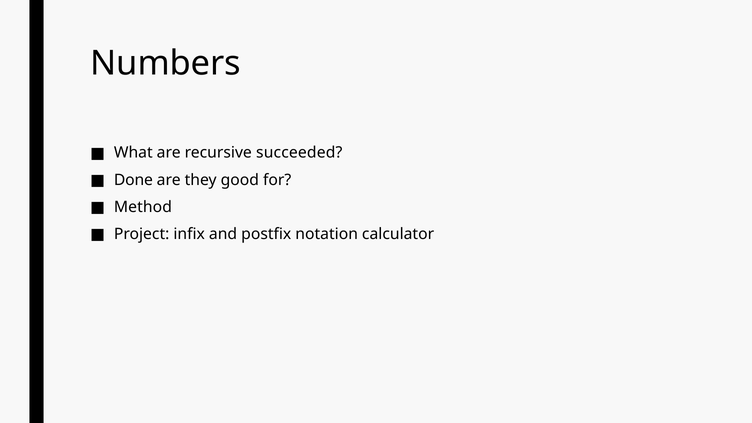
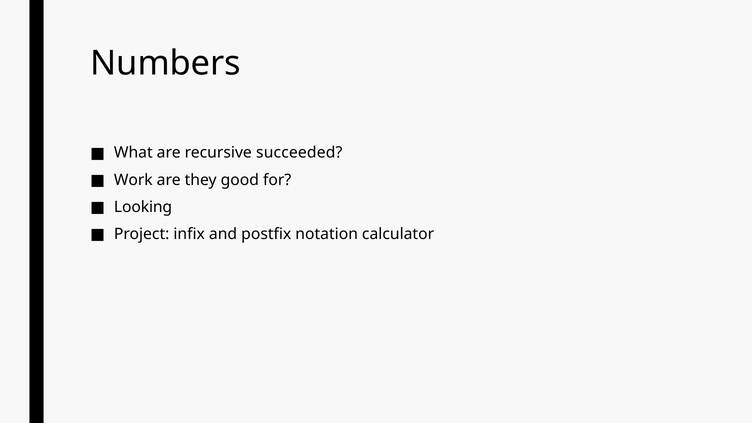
Done: Done -> Work (133, 180)
Method: Method -> Looking (143, 207)
